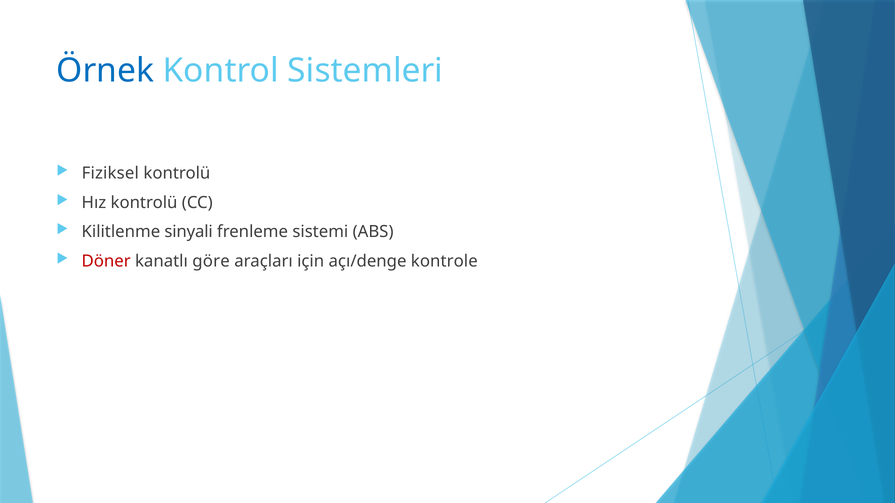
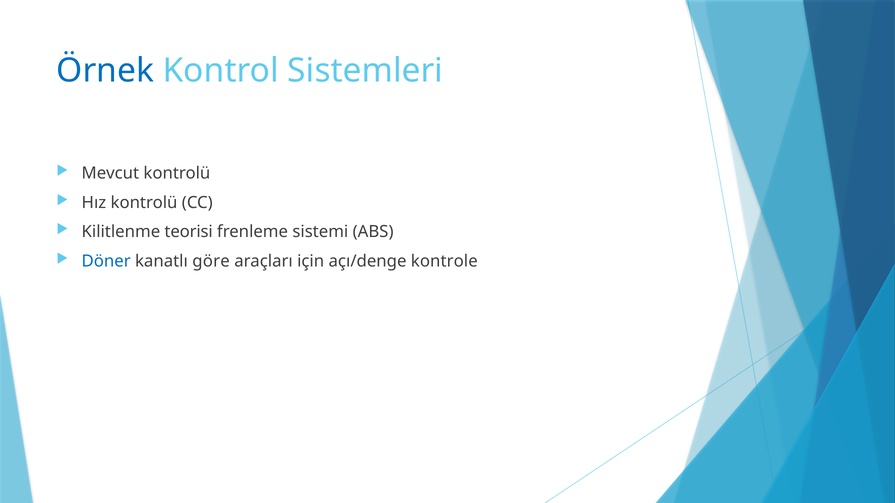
Fiziksel: Fiziksel -> Mevcut (110, 173)
sinyali: sinyali -> teorisi (189, 232)
Döner colour: red -> blue (106, 262)
